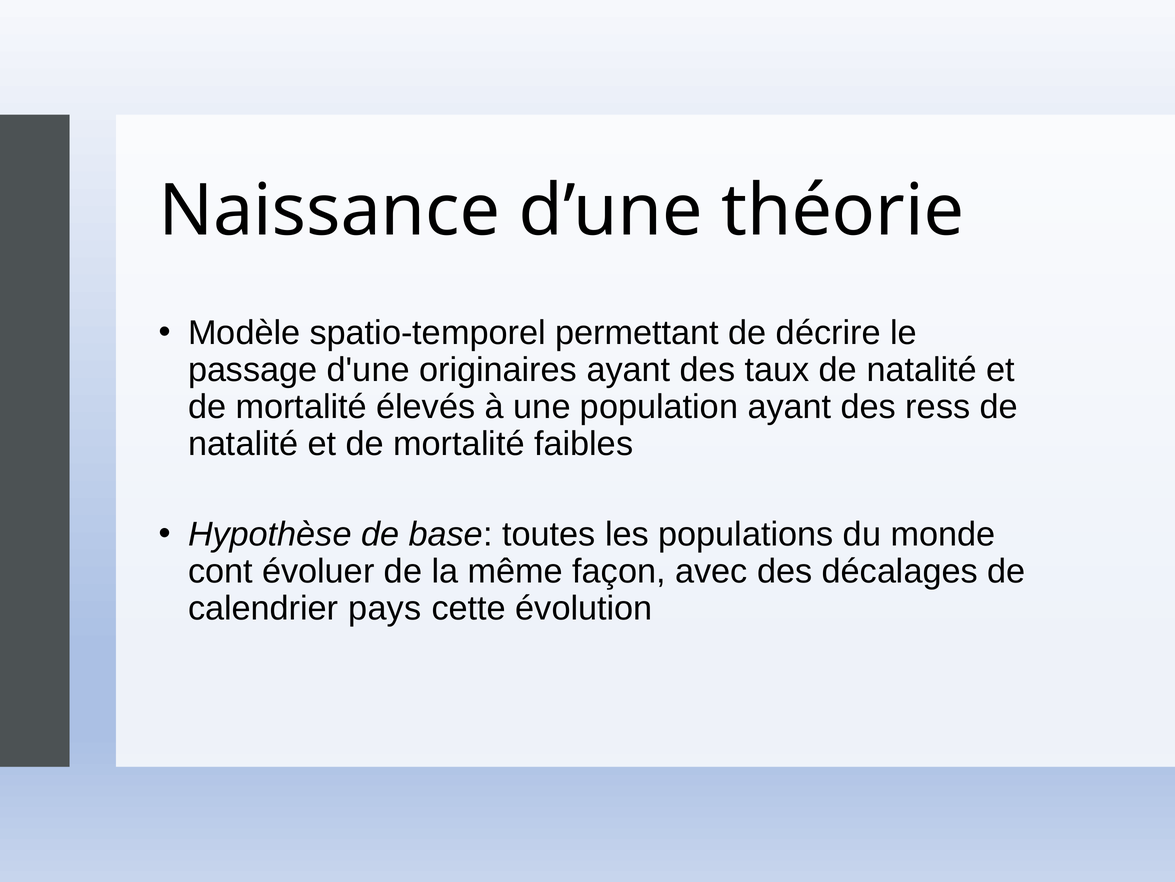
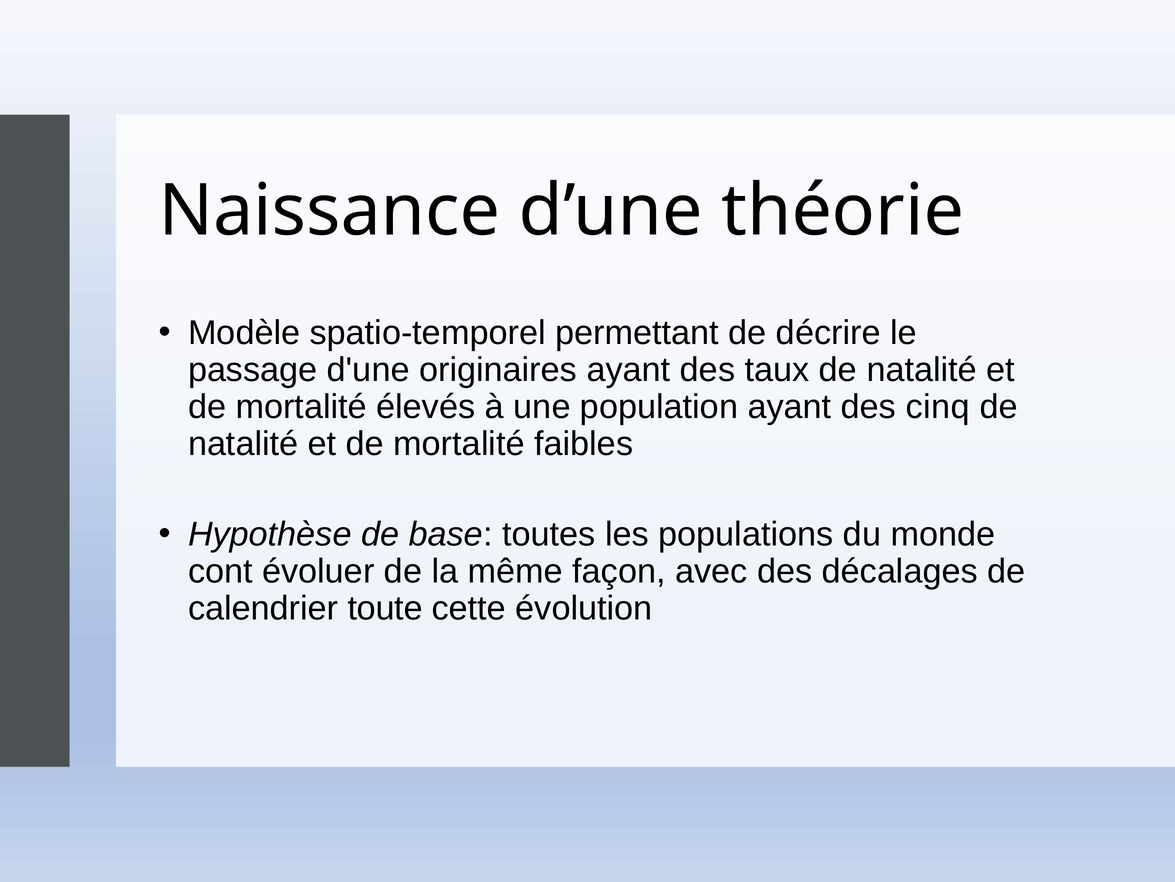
ress: ress -> cinq (938, 406)
pays: pays -> toute (385, 608)
